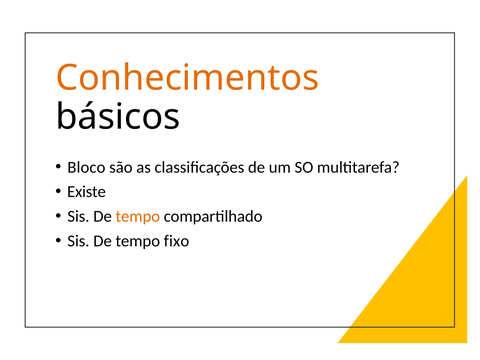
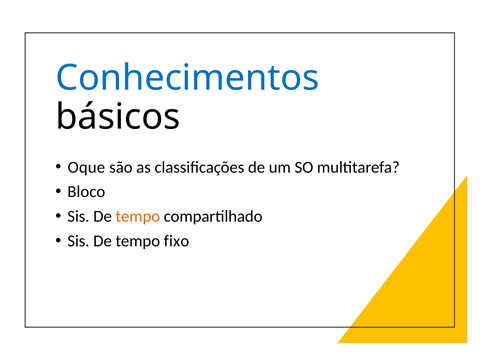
Conhecimentos colour: orange -> blue (187, 78)
Bloco: Bloco -> Oque (86, 167)
Existe: Existe -> Bloco (86, 192)
